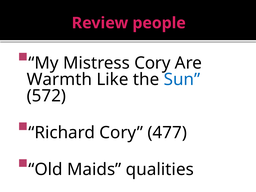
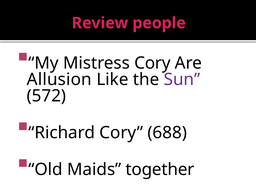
Warmth: Warmth -> Allusion (59, 79)
Sun colour: blue -> purple (182, 79)
477: 477 -> 688 (167, 133)
qualities: qualities -> together (160, 170)
